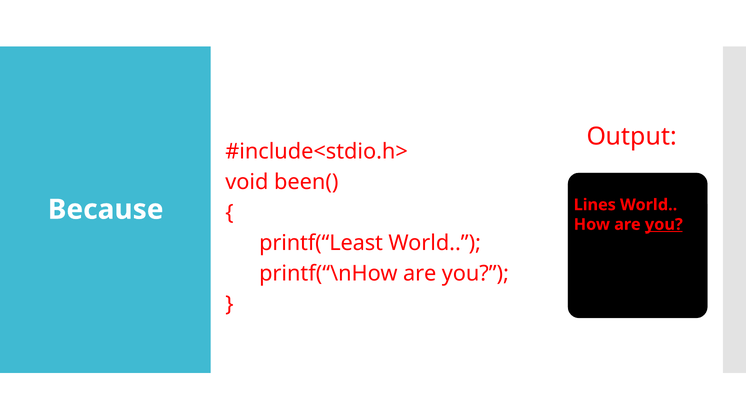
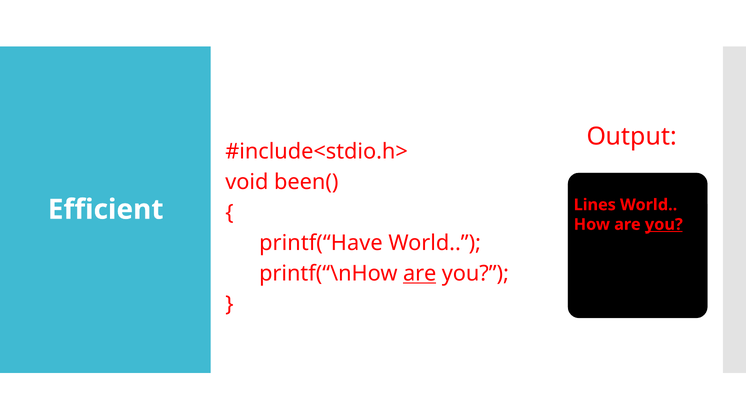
Because: Because -> Efficient (106, 209)
printf(“Least: printf(“Least -> printf(“Have (321, 243)
are underline: none -> present (420, 273)
